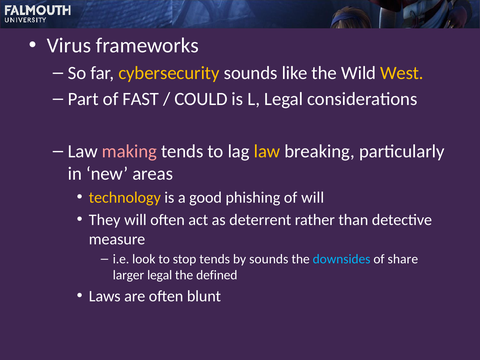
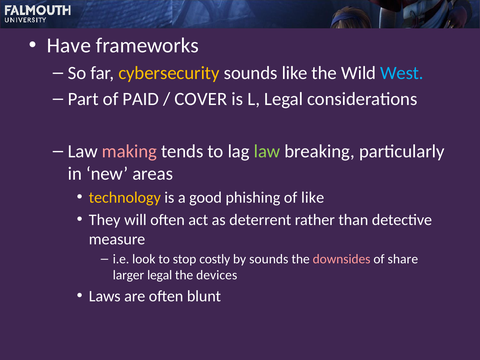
Virus: Virus -> Have (69, 46)
West colour: yellow -> light blue (402, 73)
FAST: FAST -> PAID (141, 99)
COULD: COULD -> COVER (201, 99)
law colour: yellow -> light green (267, 151)
of will: will -> like (313, 197)
stop tends: tends -> costly (215, 259)
downsides colour: light blue -> pink (342, 259)
defined: defined -> devices (217, 275)
